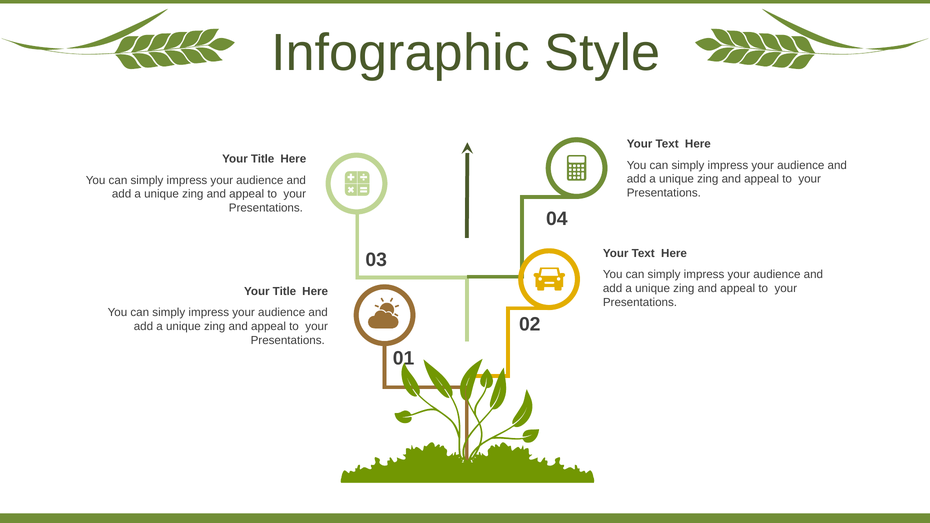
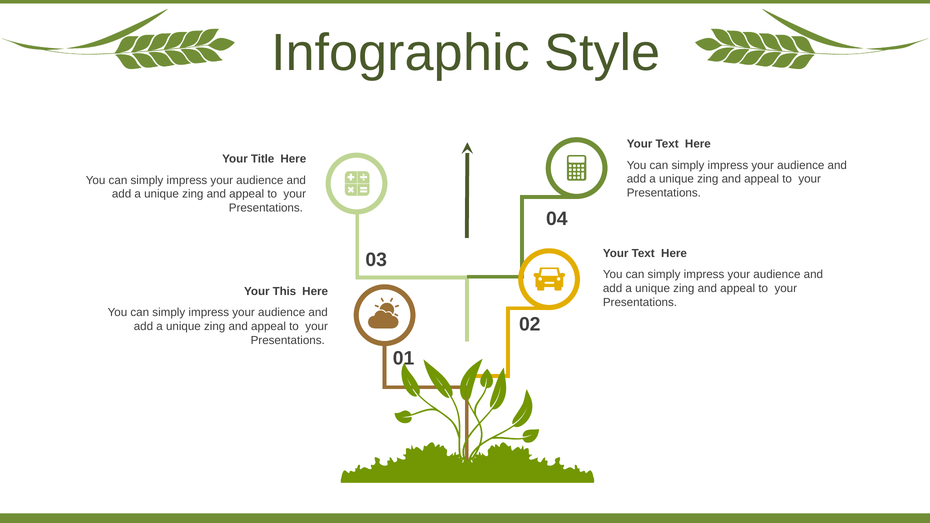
Title: Title -> This (284, 291)
